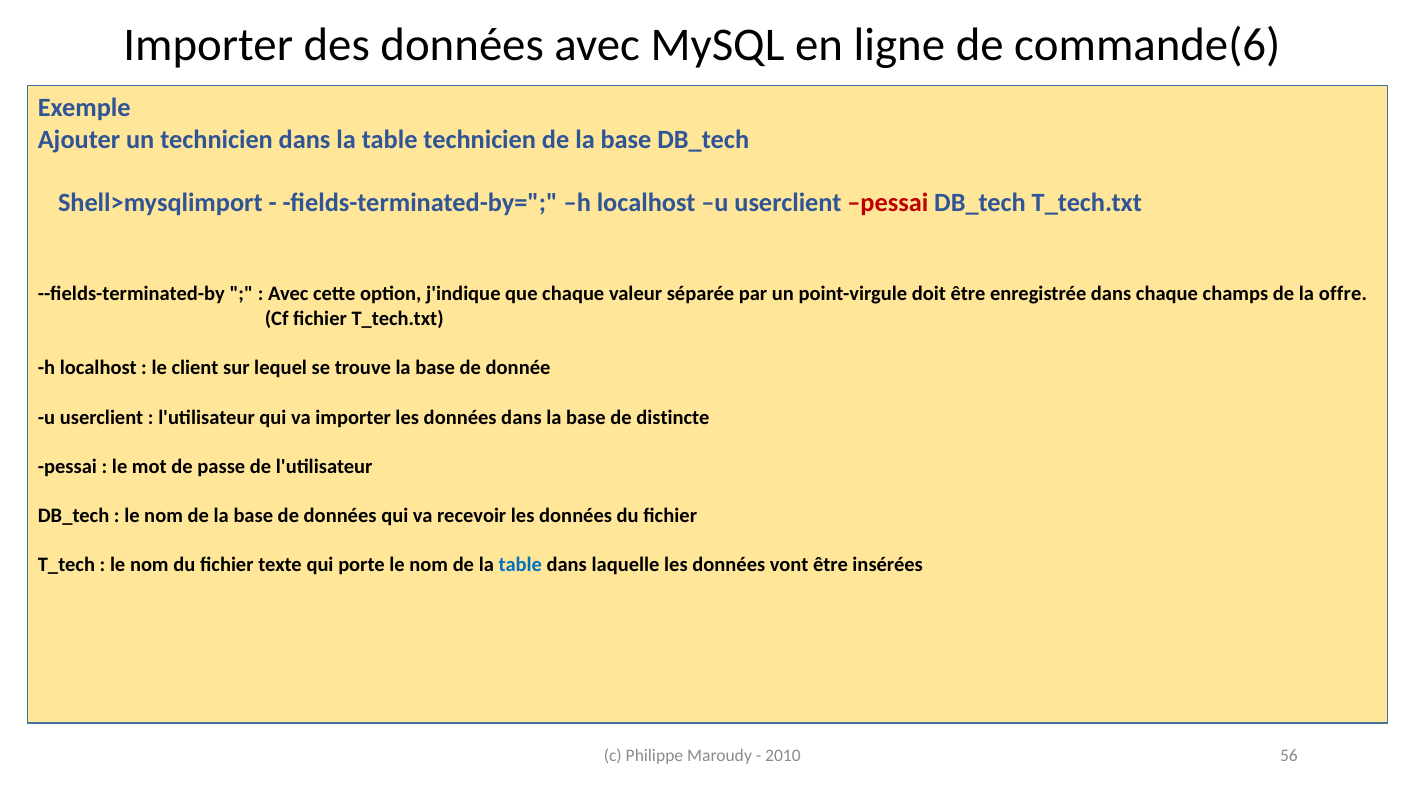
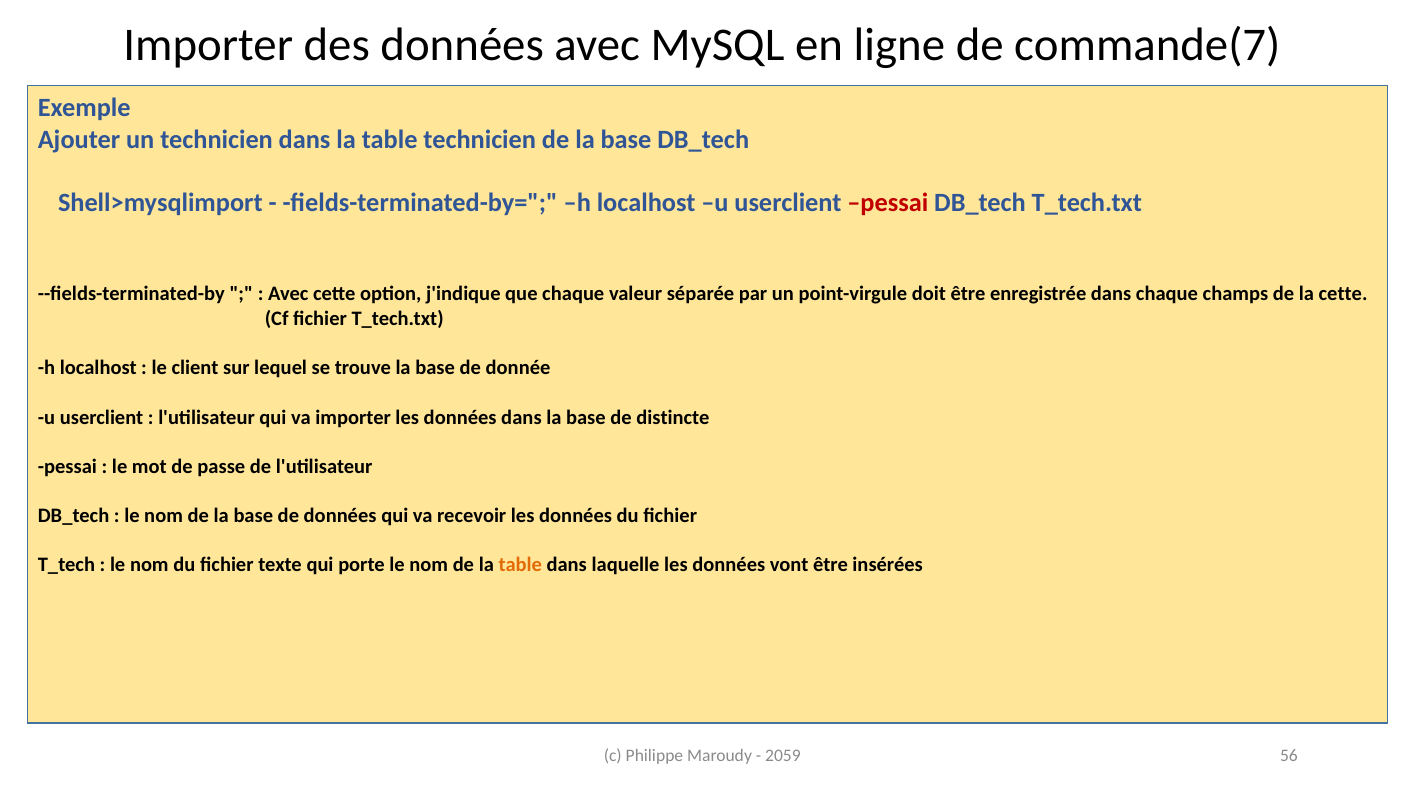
commande(6: commande(6 -> commande(7 (1147, 45)
la offre: offre -> cette (1343, 294)
table colour: blue -> orange (520, 564)
2010: 2010 -> 2059 (783, 755)
